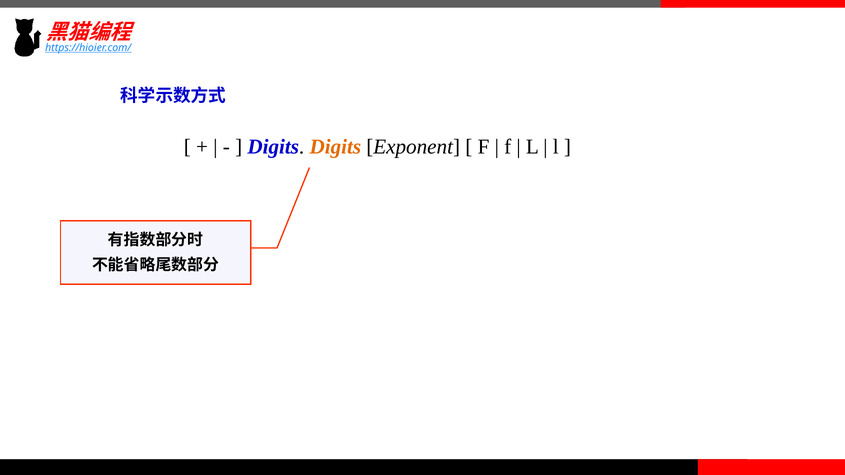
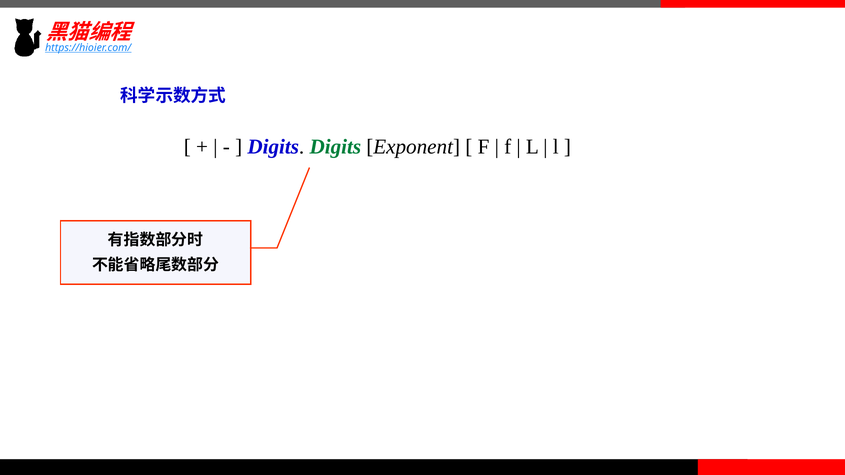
Digits colour: orange -> green (335, 147)
